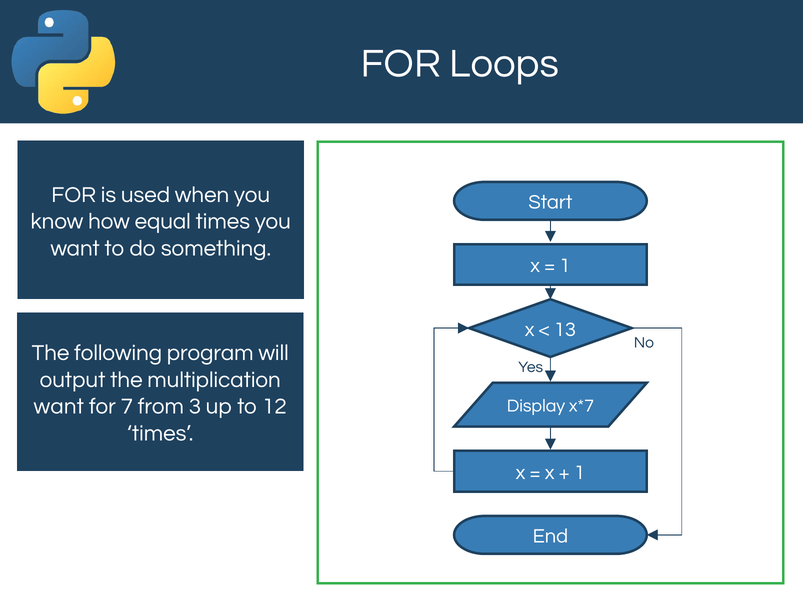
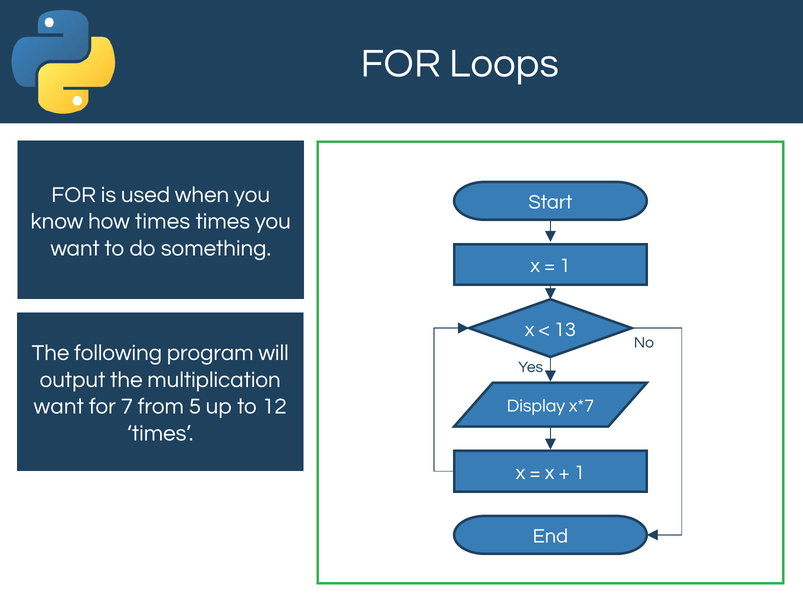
how equal: equal -> times (163, 222)
3: 3 -> 5 (195, 407)
